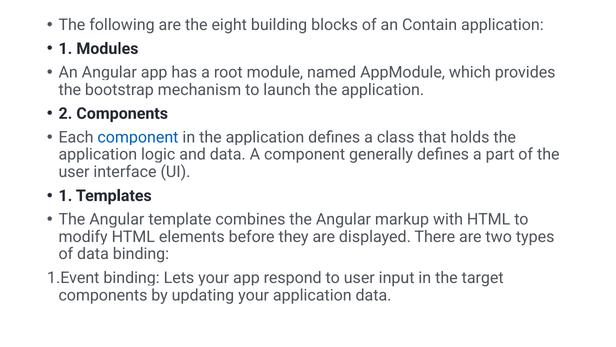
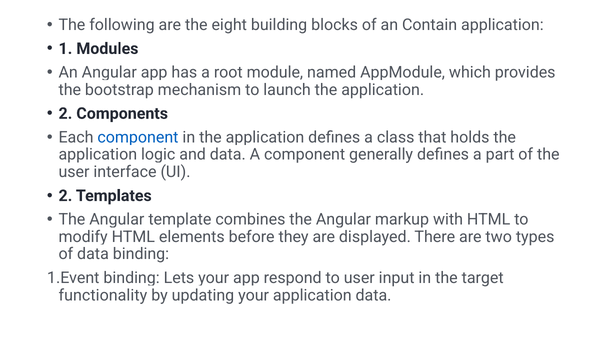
1: 1 -> 2 (65, 195)
components: components -> functionality (103, 295)
